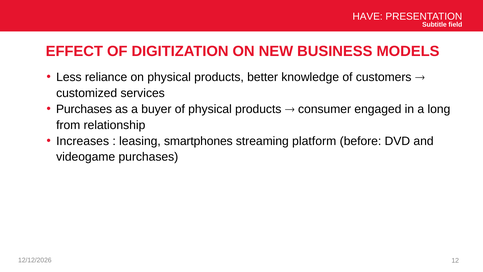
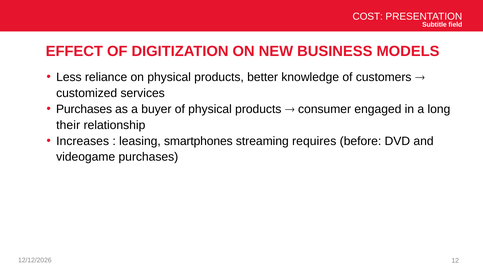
HAVE: HAVE -> COST (368, 16)
from: from -> their (68, 125)
platform: platform -> requires (314, 141)
